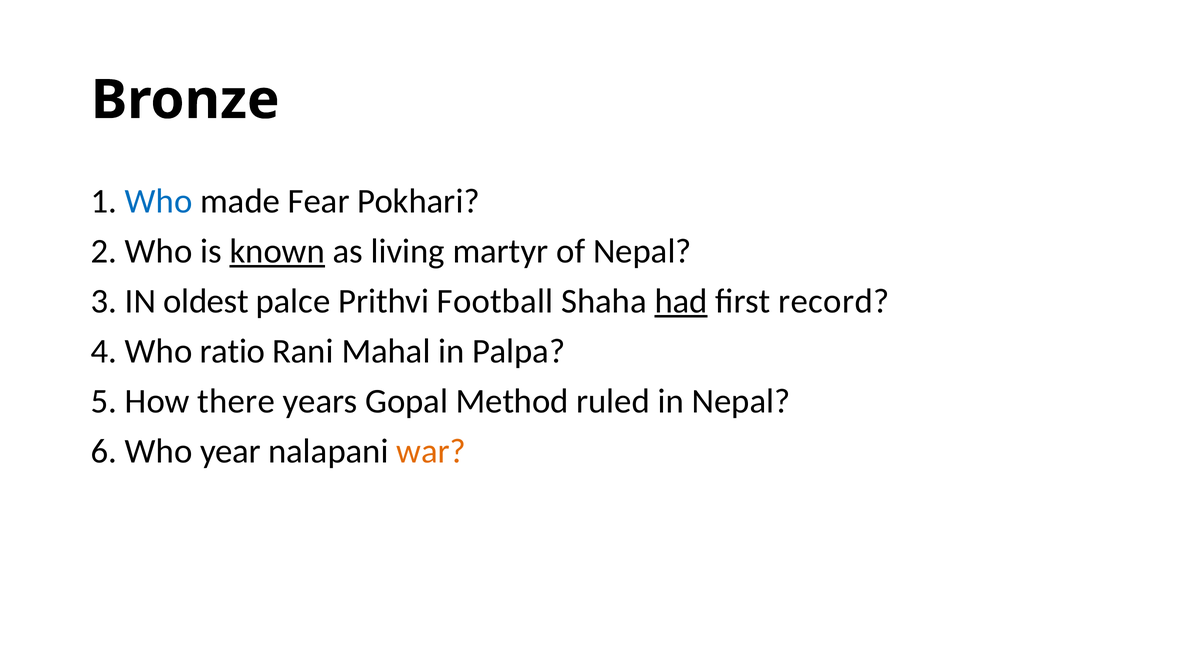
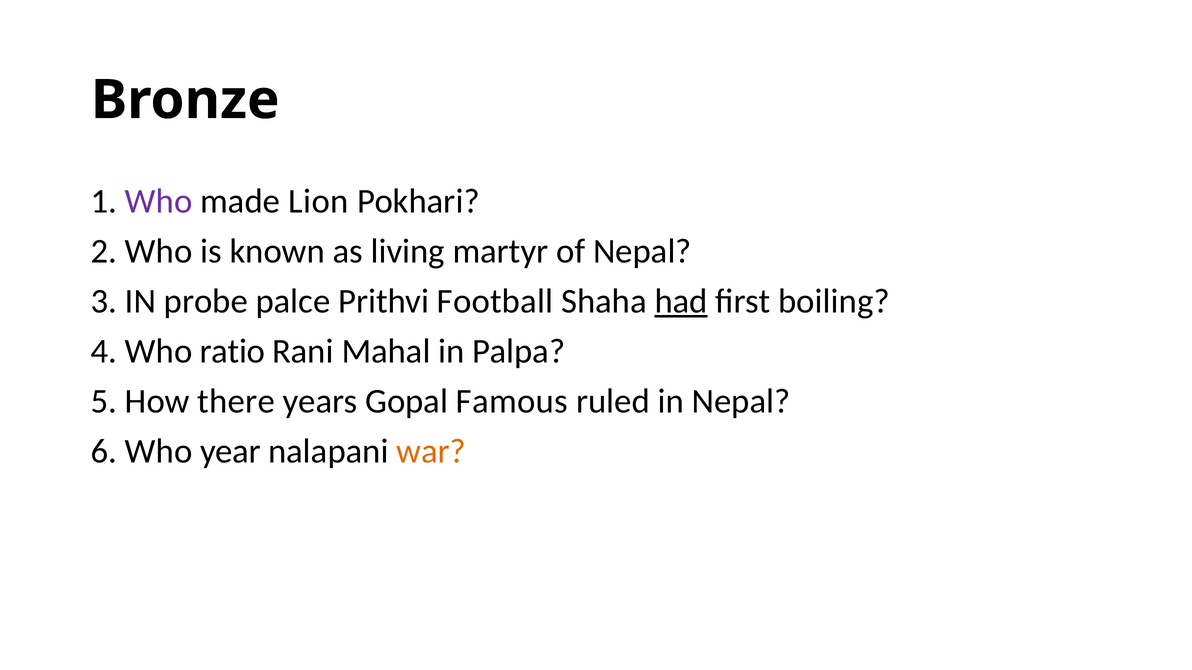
Who colour: blue -> purple (159, 202)
Fear: Fear -> Lion (319, 202)
known underline: present -> none (277, 252)
oldest: oldest -> probe (206, 301)
record: record -> boiling (834, 301)
Method: Method -> Famous (512, 401)
